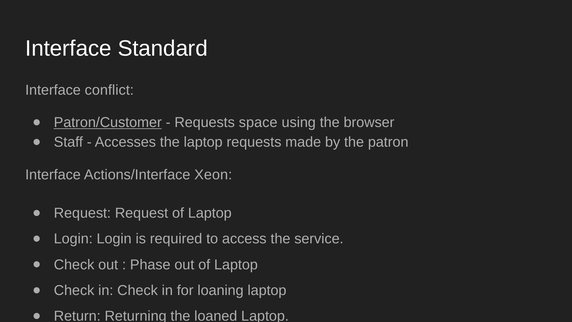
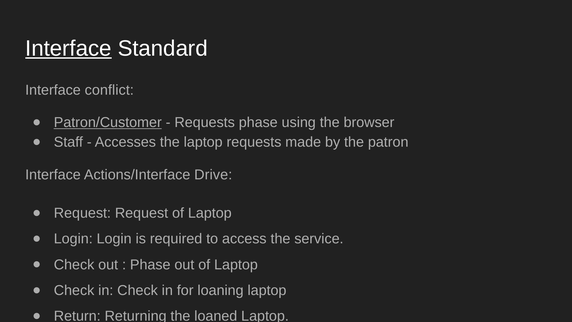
Interface underline: none -> present (68, 48)
Requests space: space -> phase (258, 122)
Xeon: Xeon -> Drive (213, 175)
